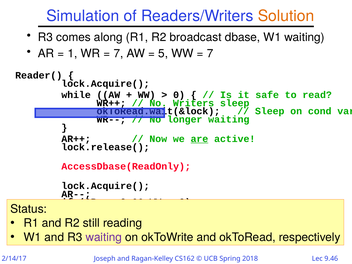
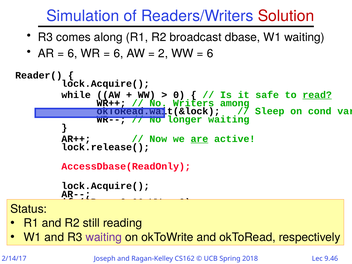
Solution colour: orange -> red (286, 16)
1: 1 -> 6 (72, 53)
7: 7 -> 6 (118, 53)
5: 5 -> 2 (163, 53)
7: 7 -> 6 (210, 53)
read underline: none -> present (317, 95)
Writers sleep: sleep -> among (235, 103)
